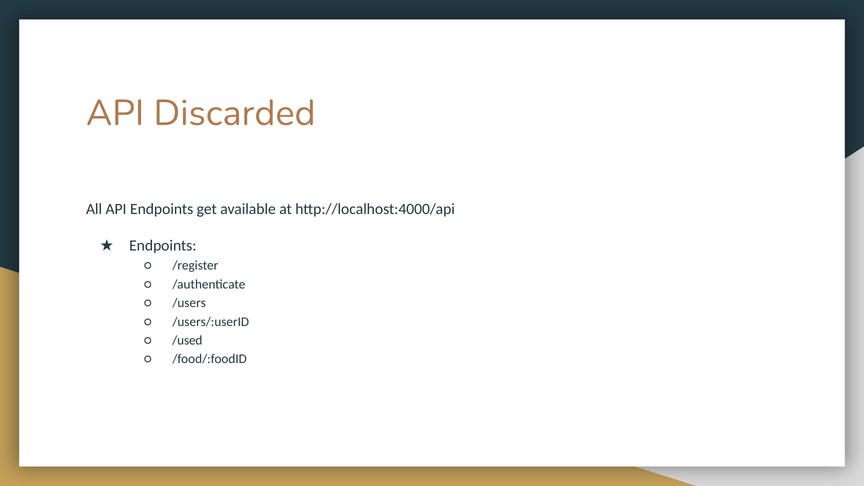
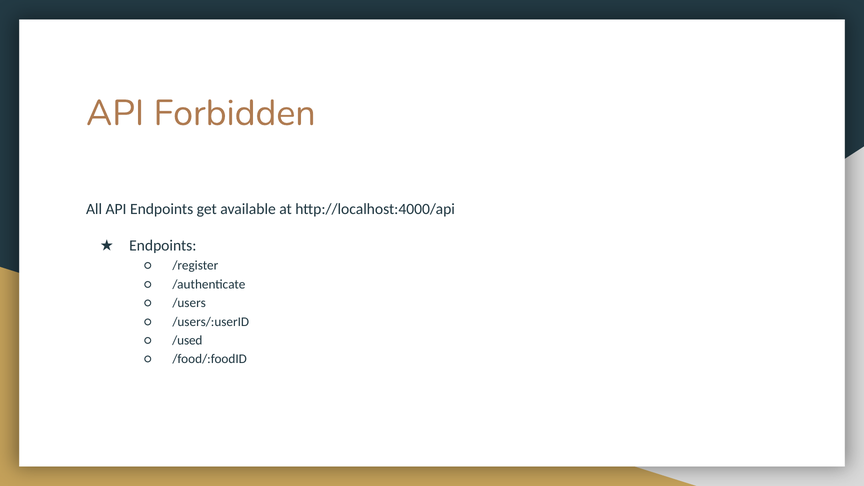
Discarded: Discarded -> Forbidden (235, 113)
